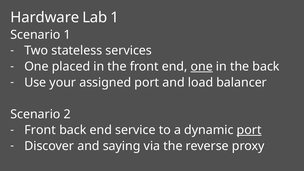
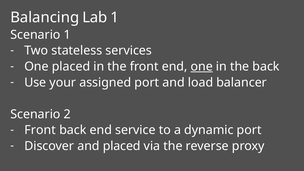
Hardware: Hardware -> Balancing (45, 17)
port underline: present -> none (249, 130)
and saying: saying -> placed (122, 146)
